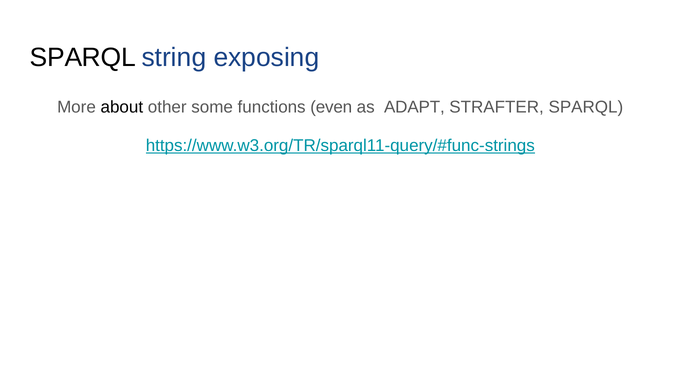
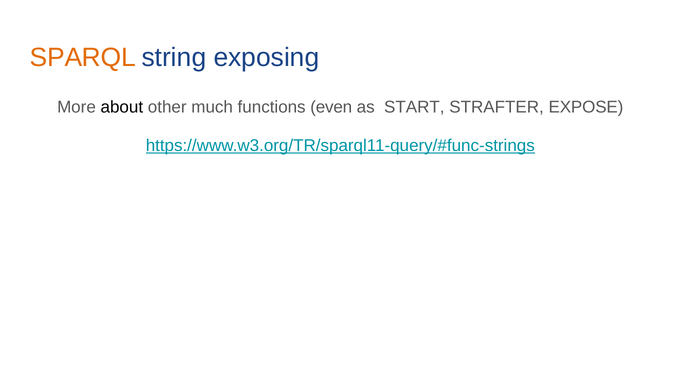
SPARQL colour: black -> orange (83, 58)
some: some -> much (212, 107)
ADAPT: ADAPT -> START (414, 107)
STRAFTER SPARQL: SPARQL -> EXPOSE (586, 107)
